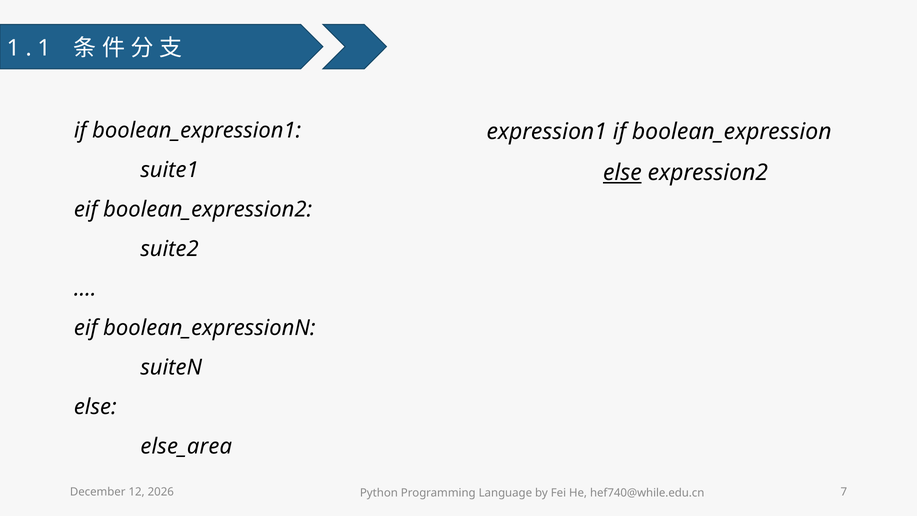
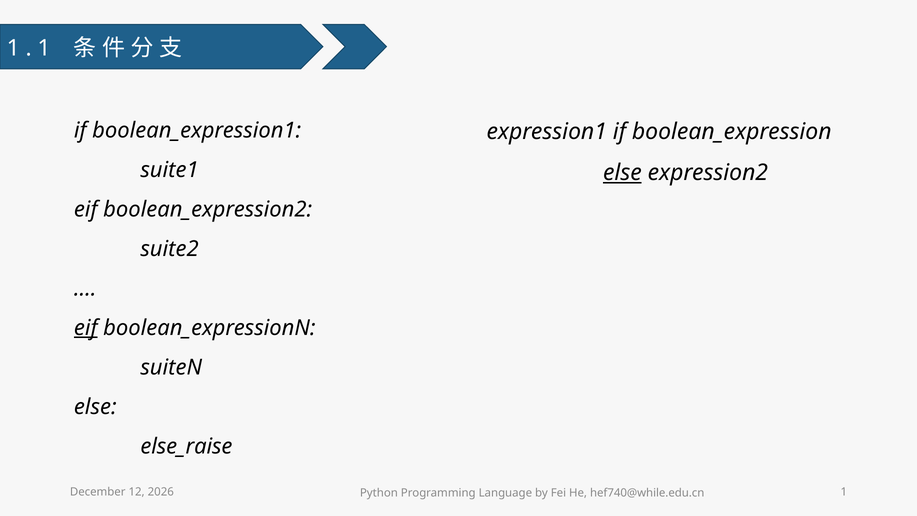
eif underline: none -> present (86, 328)
else_area: else_area -> else_raise (186, 446)
7: 7 -> 1 (844, 492)
